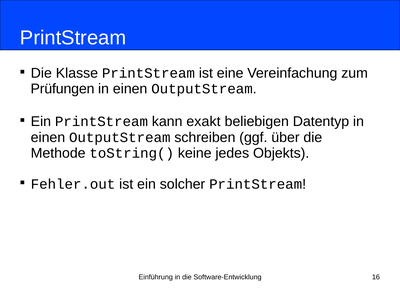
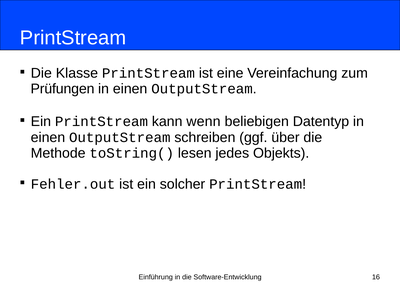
exakt: exakt -> wenn (203, 122)
keine: keine -> lesen (195, 153)
